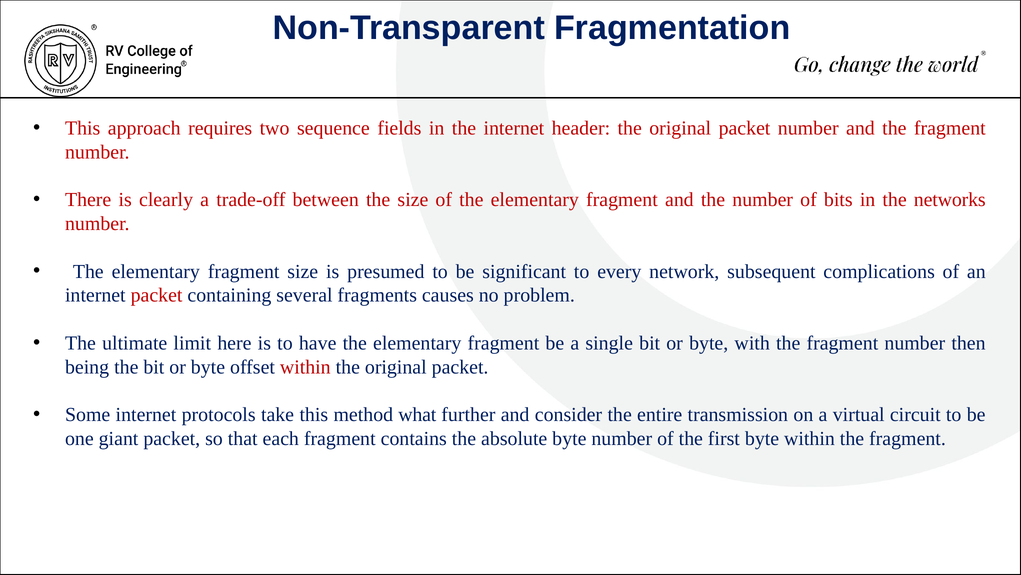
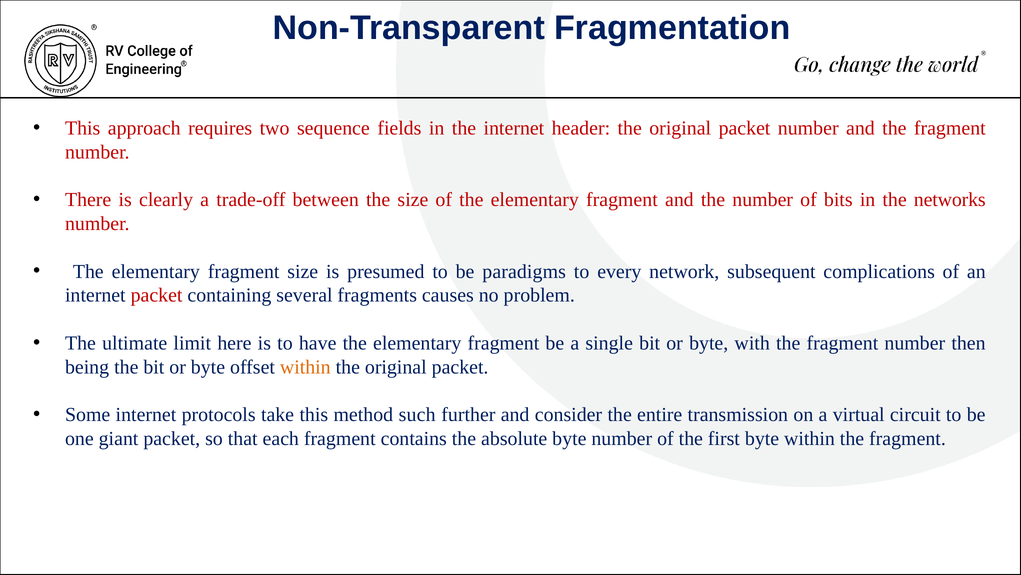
significant: significant -> paradigms (524, 271)
within colour: red -> orange (305, 367)
what: what -> such (417, 414)
